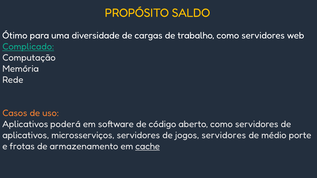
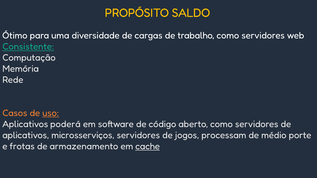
Complicado: Complicado -> Consistente (28, 47)
uso underline: none -> present (51, 113)
jogos servidores: servidores -> processam (224, 135)
